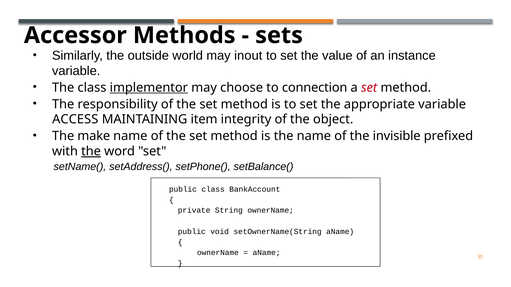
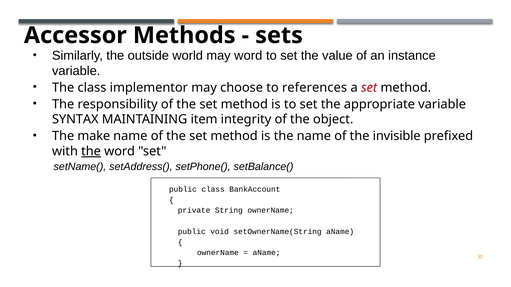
inout: inout -> word (248, 56)
implementor underline: present -> none (149, 88)
connection: connection -> references (315, 88)
ACCESS: ACCESS -> SYNTAX (75, 120)
